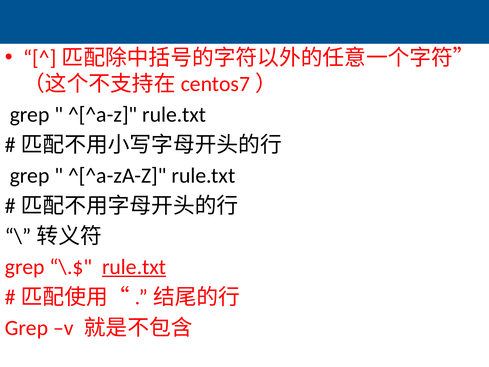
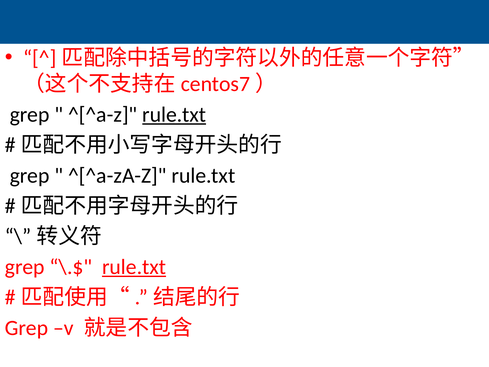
rule.txt underline: none -> present (174, 114)
